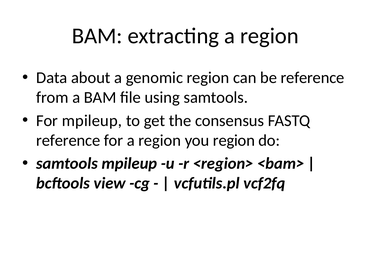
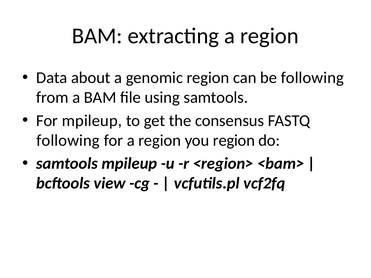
be reference: reference -> following (312, 78)
reference: reference -> following (68, 141)
